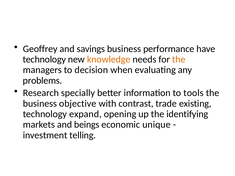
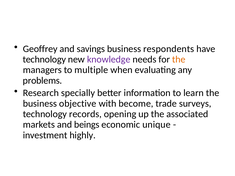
performance: performance -> respondents (169, 49)
knowledge colour: orange -> purple (109, 59)
decision: decision -> multiple (91, 70)
tools: tools -> learn (194, 93)
contrast: contrast -> become (136, 104)
existing: existing -> surveys (195, 104)
expand: expand -> records (85, 114)
identifying: identifying -> associated (187, 114)
telling: telling -> highly (83, 135)
